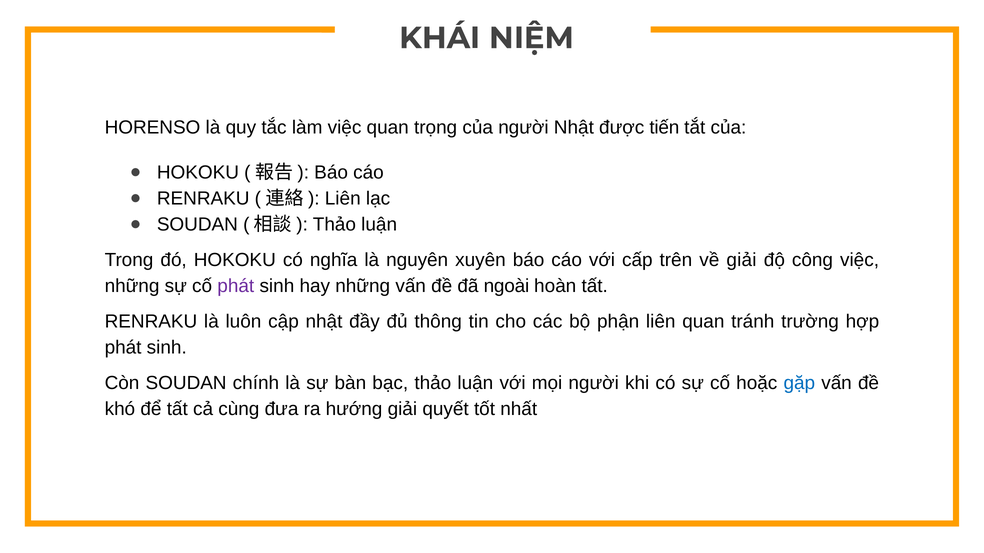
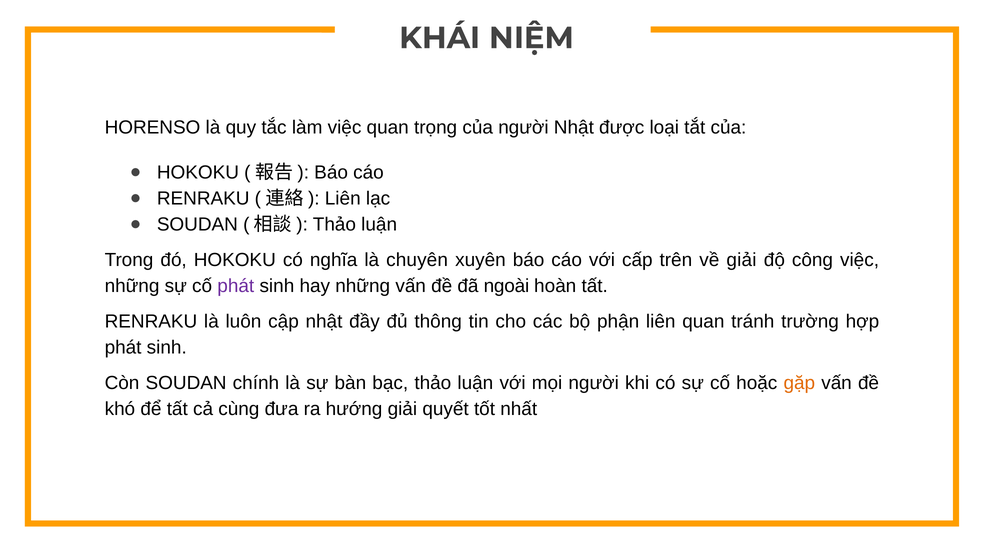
tiến: tiến -> loại (664, 128)
nguyên: nguyên -> chuyên (417, 260)
gặp colour: blue -> orange (799, 383)
